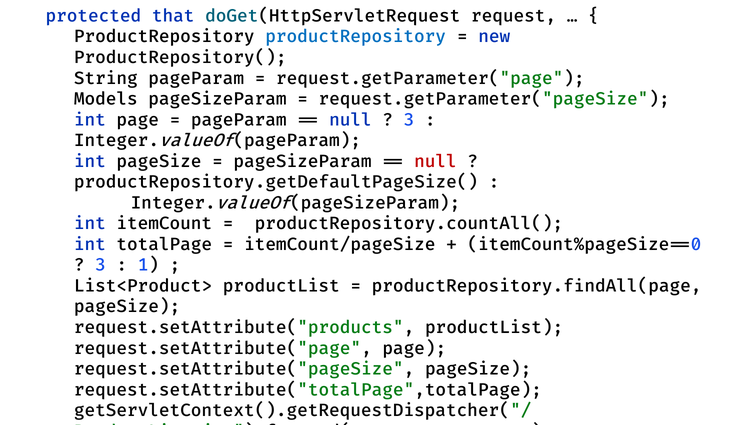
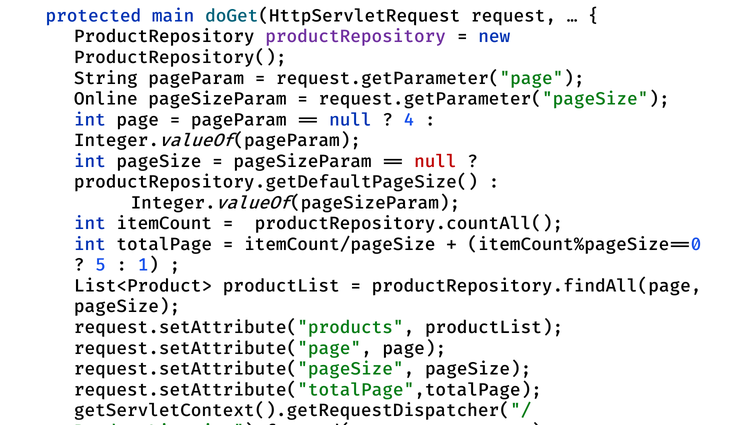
that: that -> main (173, 16)
productRepository colour: blue -> purple (356, 37)
Models: Models -> Online (106, 99)
3: 3 -> 4 (409, 120)
3: 3 -> 5 (101, 265)
